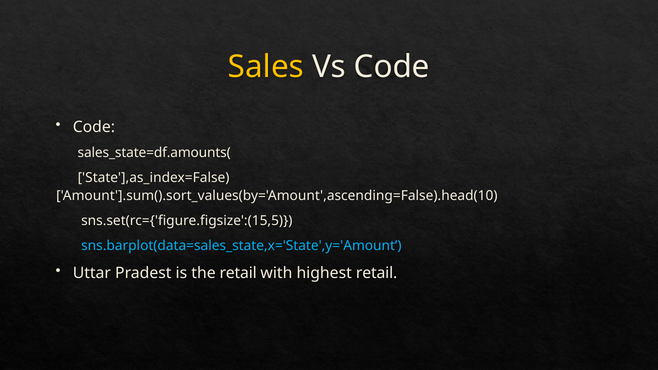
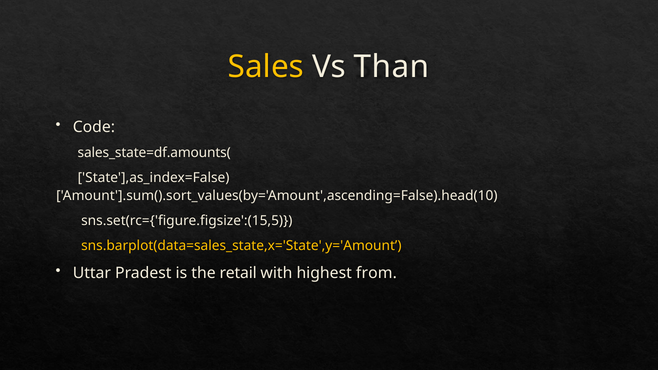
Vs Code: Code -> Than (391, 67)
sns.barplot(data=sales_state,x='State',y='Amount colour: light blue -> yellow (241, 246)
highest retail: retail -> from (376, 273)
